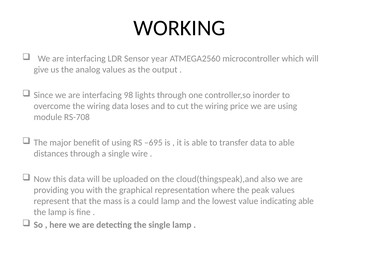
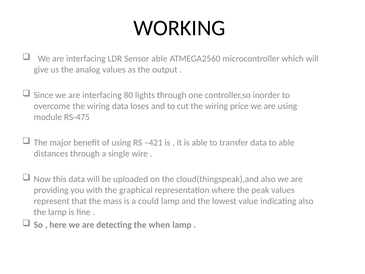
Sensor year: year -> able (159, 59)
98: 98 -> 80 (128, 95)
RS-708: RS-708 -> RS-475 (77, 117)
–695: –695 -> –421 (153, 143)
indicating able: able -> also (306, 201)
the single: single -> when (159, 225)
